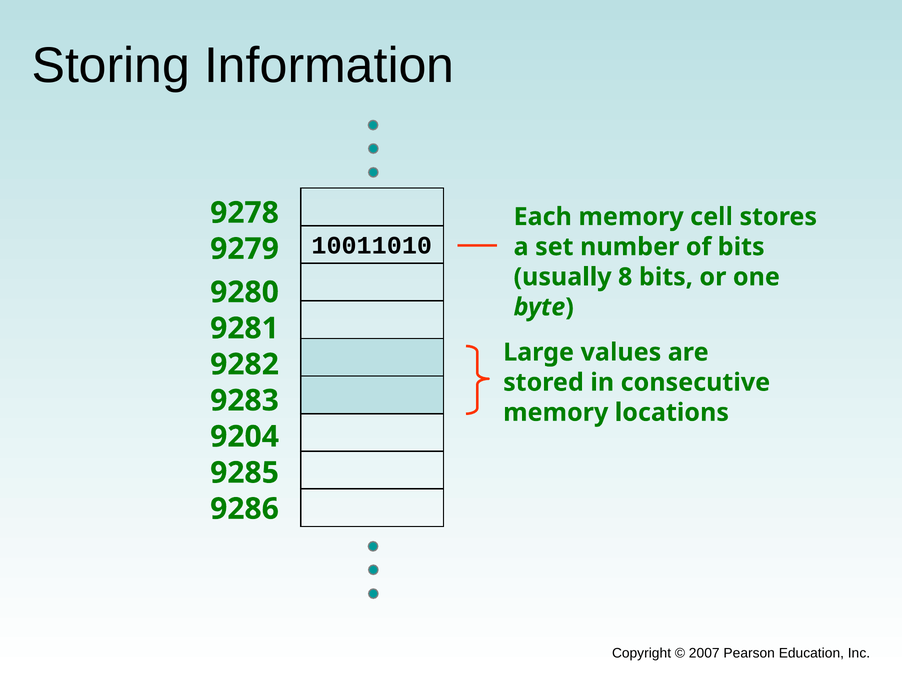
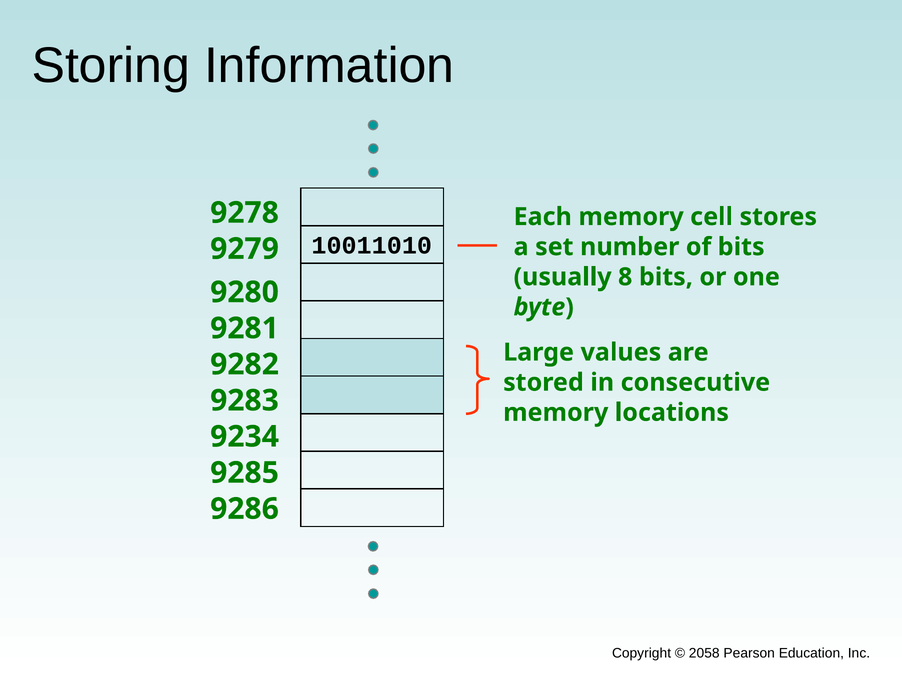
9204: 9204 -> 9234 (245, 436)
2007: 2007 -> 2058 (704, 653)
